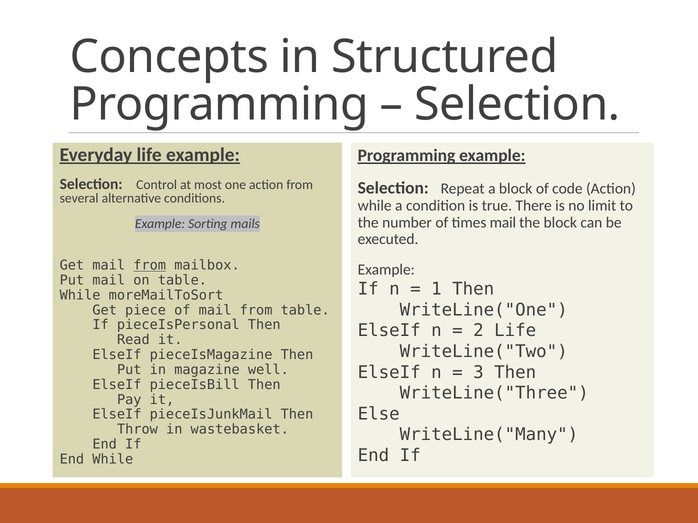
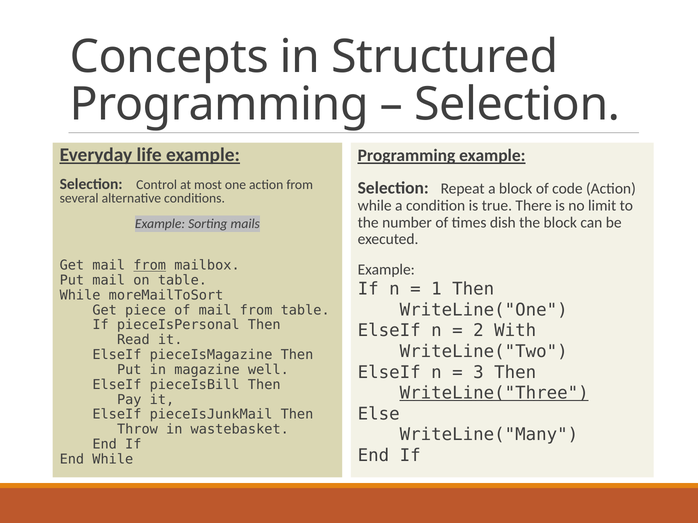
times mail: mail -> dish (503, 223)
2 Life: Life -> With (515, 331)
WriteLine("Three underline: none -> present (494, 393)
